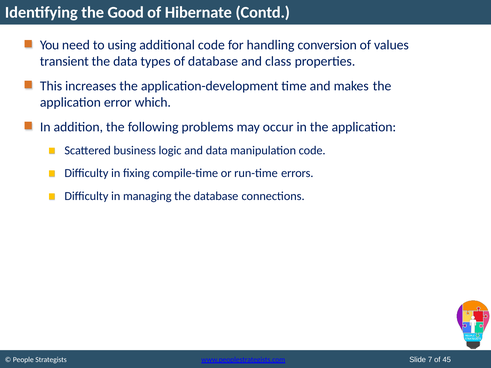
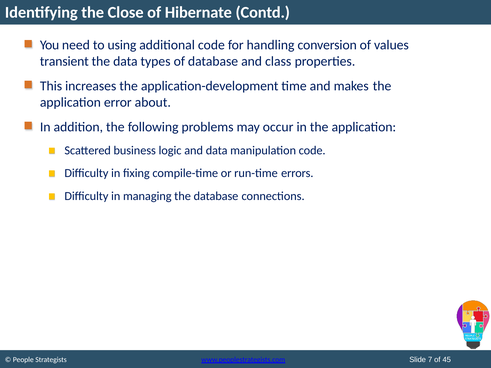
Good: Good -> Close (126, 12)
which: which -> about (153, 102)
